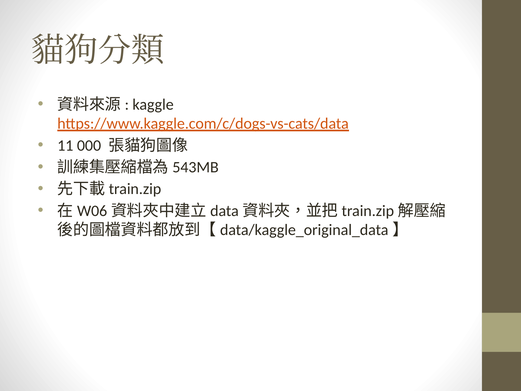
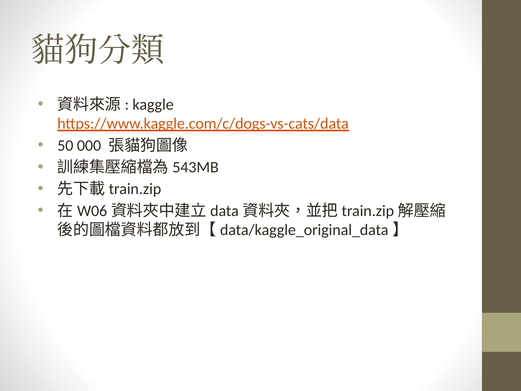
11: 11 -> 50 (65, 146)
